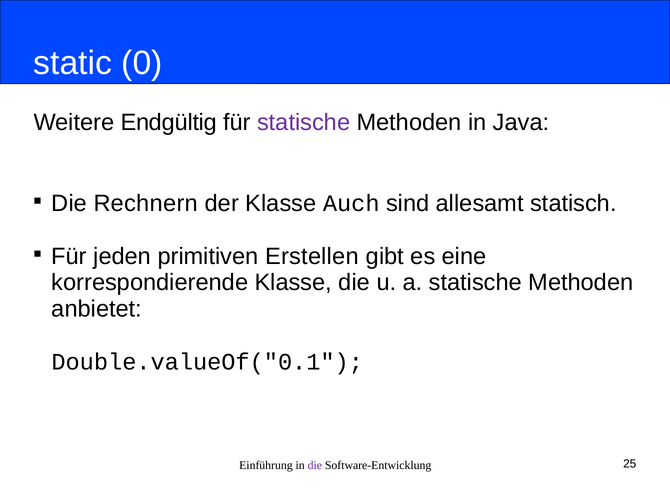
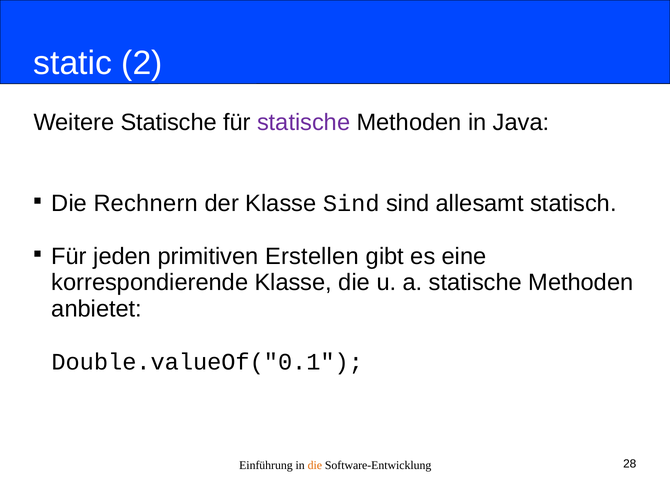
0: 0 -> 2 (142, 63)
Weitere Endgültig: Endgültig -> Statische (169, 123)
Klasse Auch: Auch -> Sind (351, 204)
die colour: purple -> orange (315, 466)
25: 25 -> 28 (630, 464)
